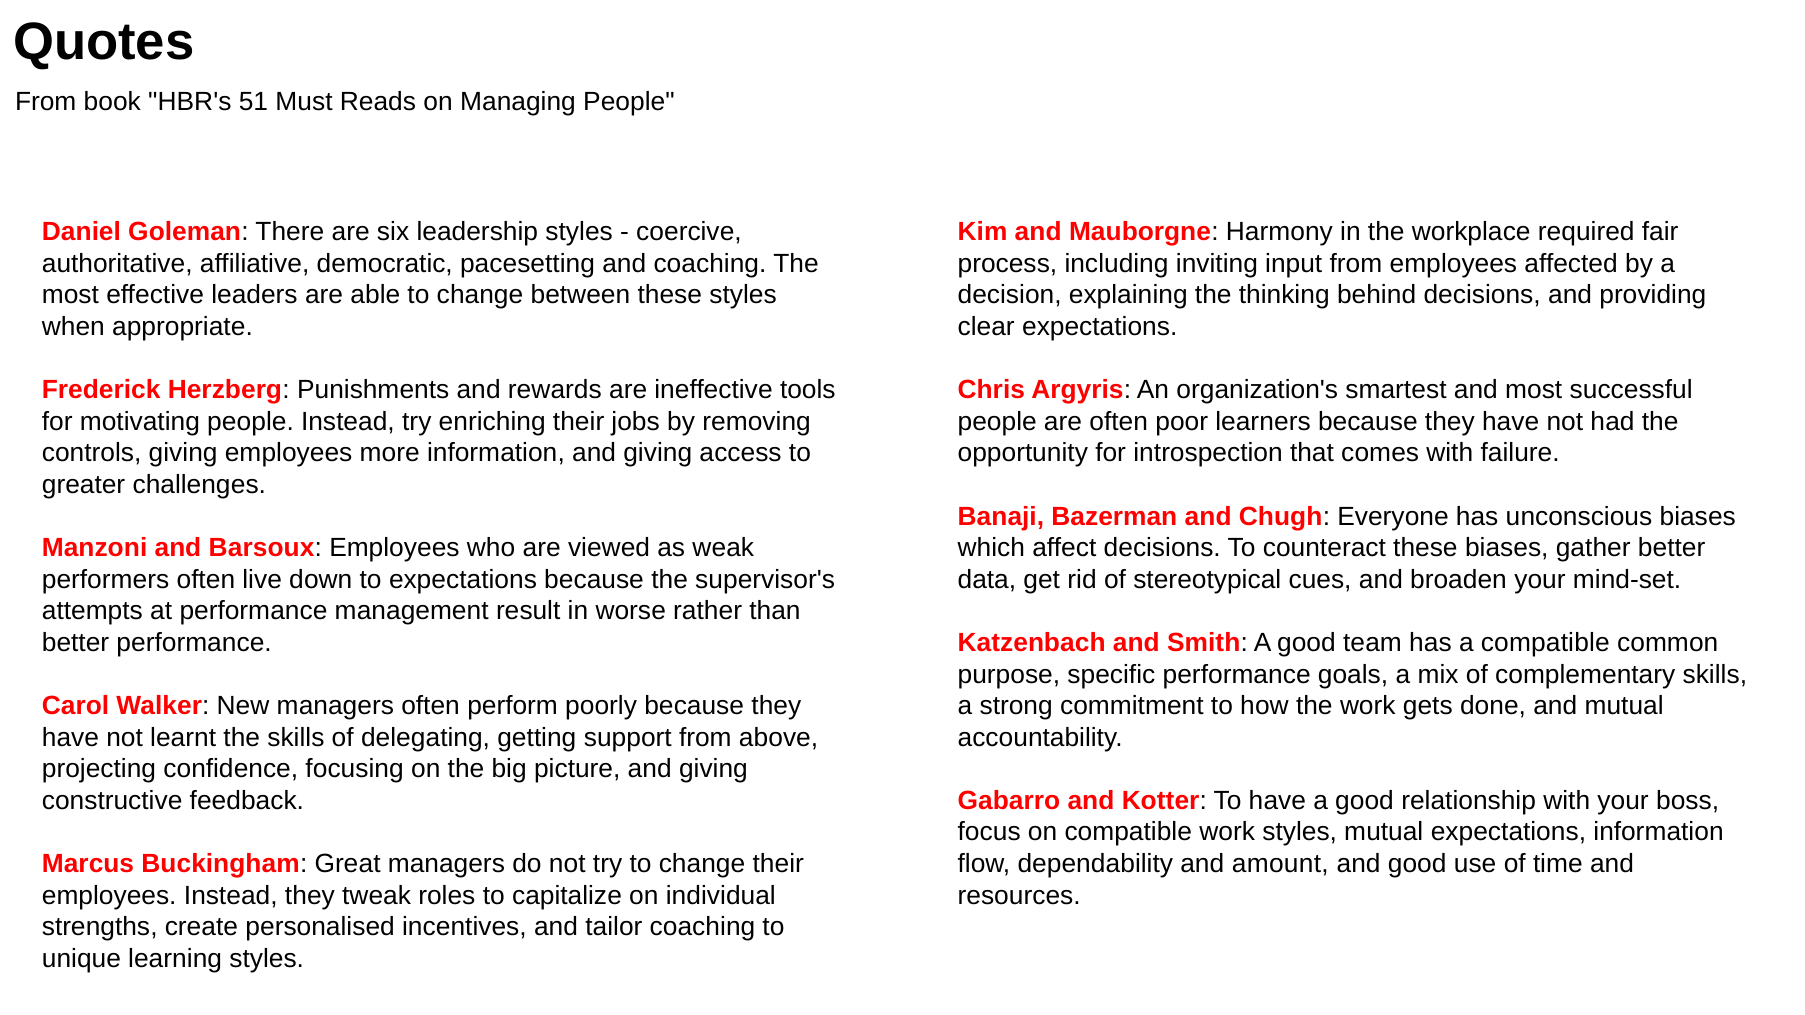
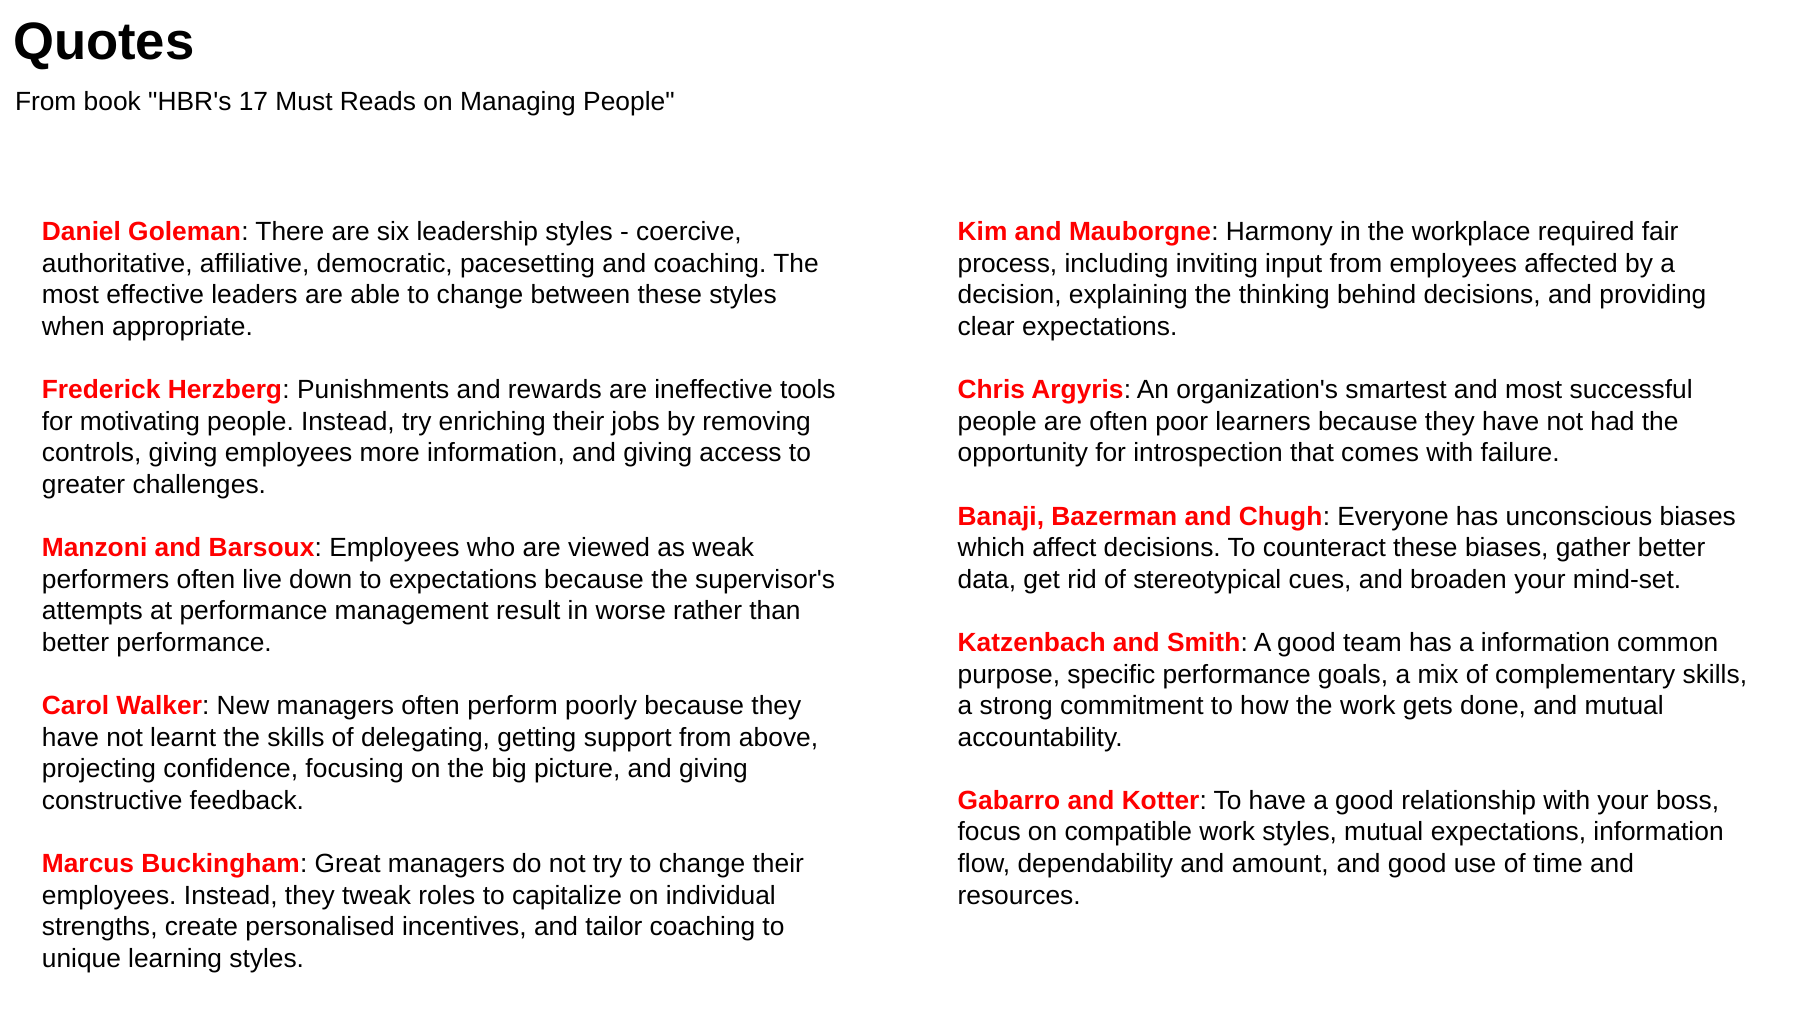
51: 51 -> 17 (253, 102)
a compatible: compatible -> information (1545, 643)
